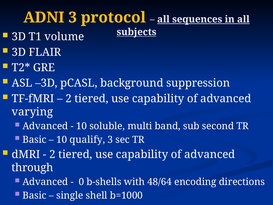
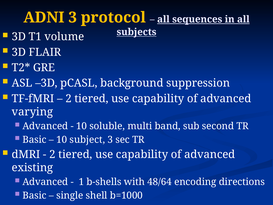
qualify: qualify -> subject (87, 139)
through: through -> existing (32, 167)
0: 0 -> 1 (81, 182)
